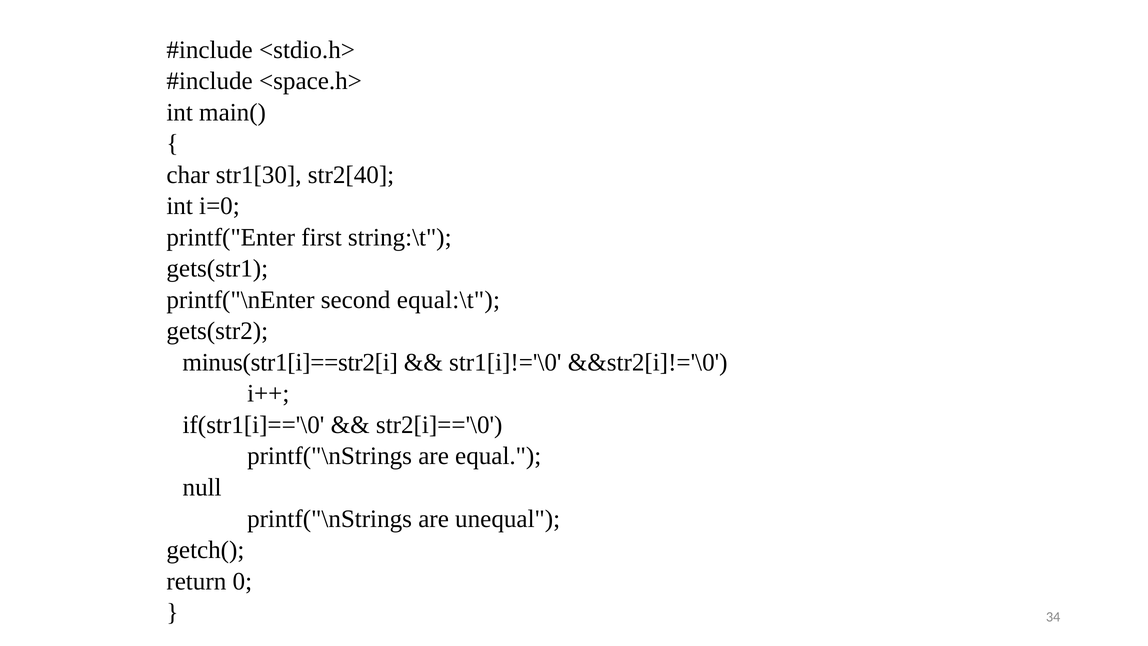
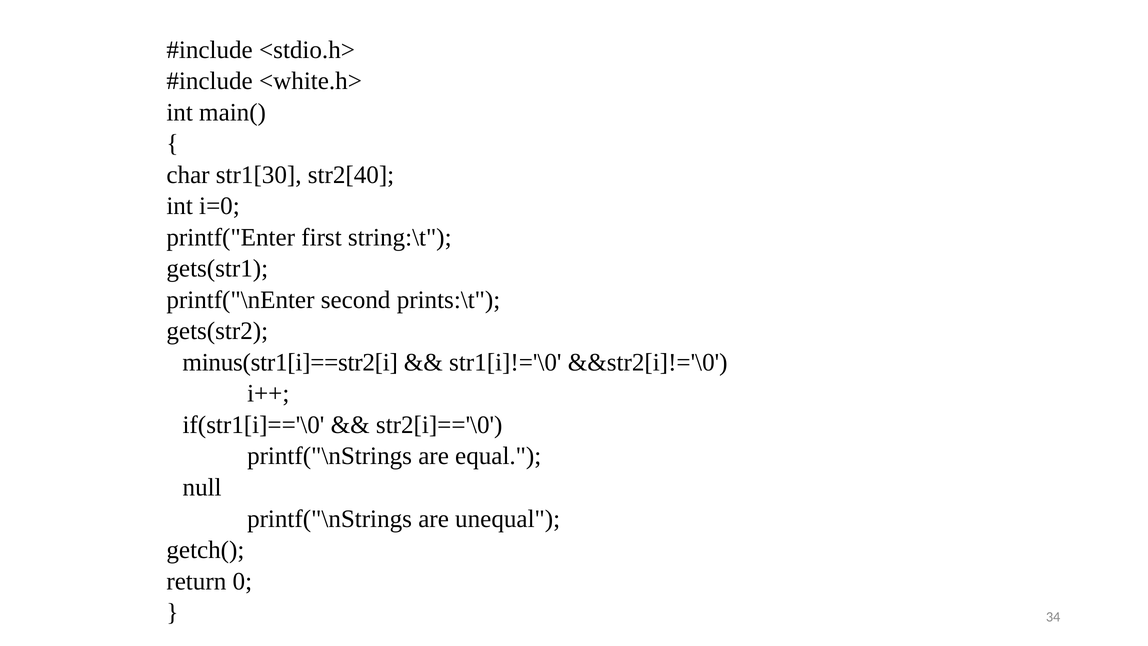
<space.h>: <space.h> -> <white.h> (310, 81)
equal:\t: equal:\t -> prints:\t (449, 300)
